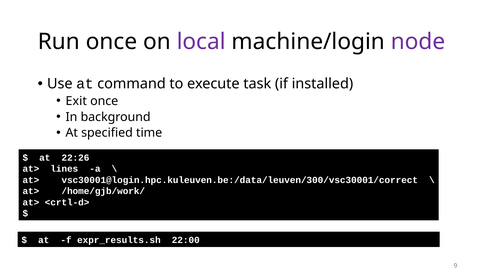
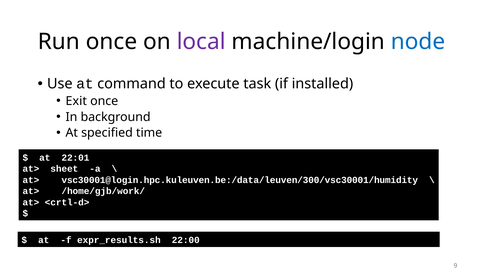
node colour: purple -> blue (418, 42)
22:26: 22:26 -> 22:01 (75, 157)
lines: lines -> sheet (64, 168)
vsc30001@login.hpc.kuleuven.be:/data/leuven/300/vsc30001/correct: vsc30001@login.hpc.kuleuven.be:/data/leuven/300/vsc30001/correct -> vsc30001@login.hpc.kuleuven.be:/data/leuven/300/vsc30001/humidity (240, 180)
